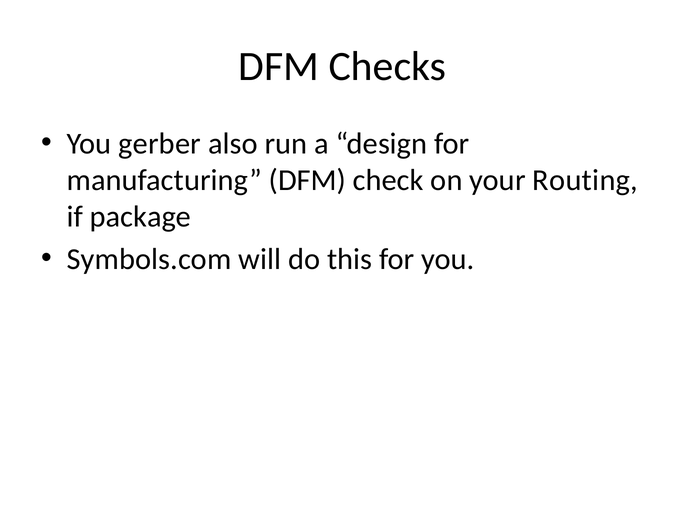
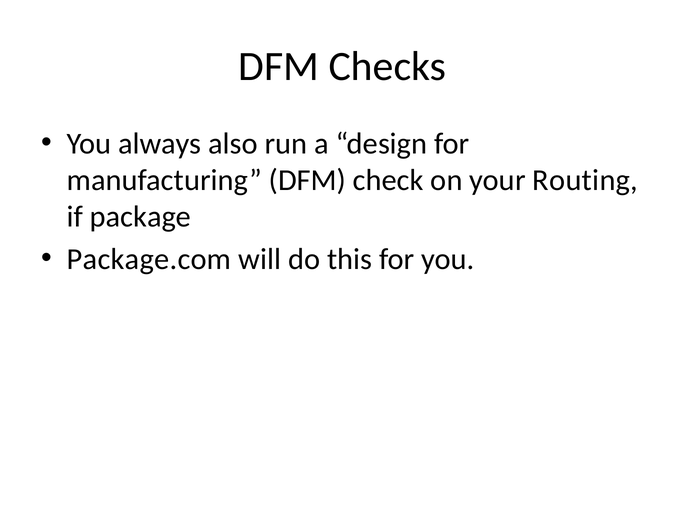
gerber: gerber -> always (160, 144)
Symbols.com: Symbols.com -> Package.com (149, 259)
